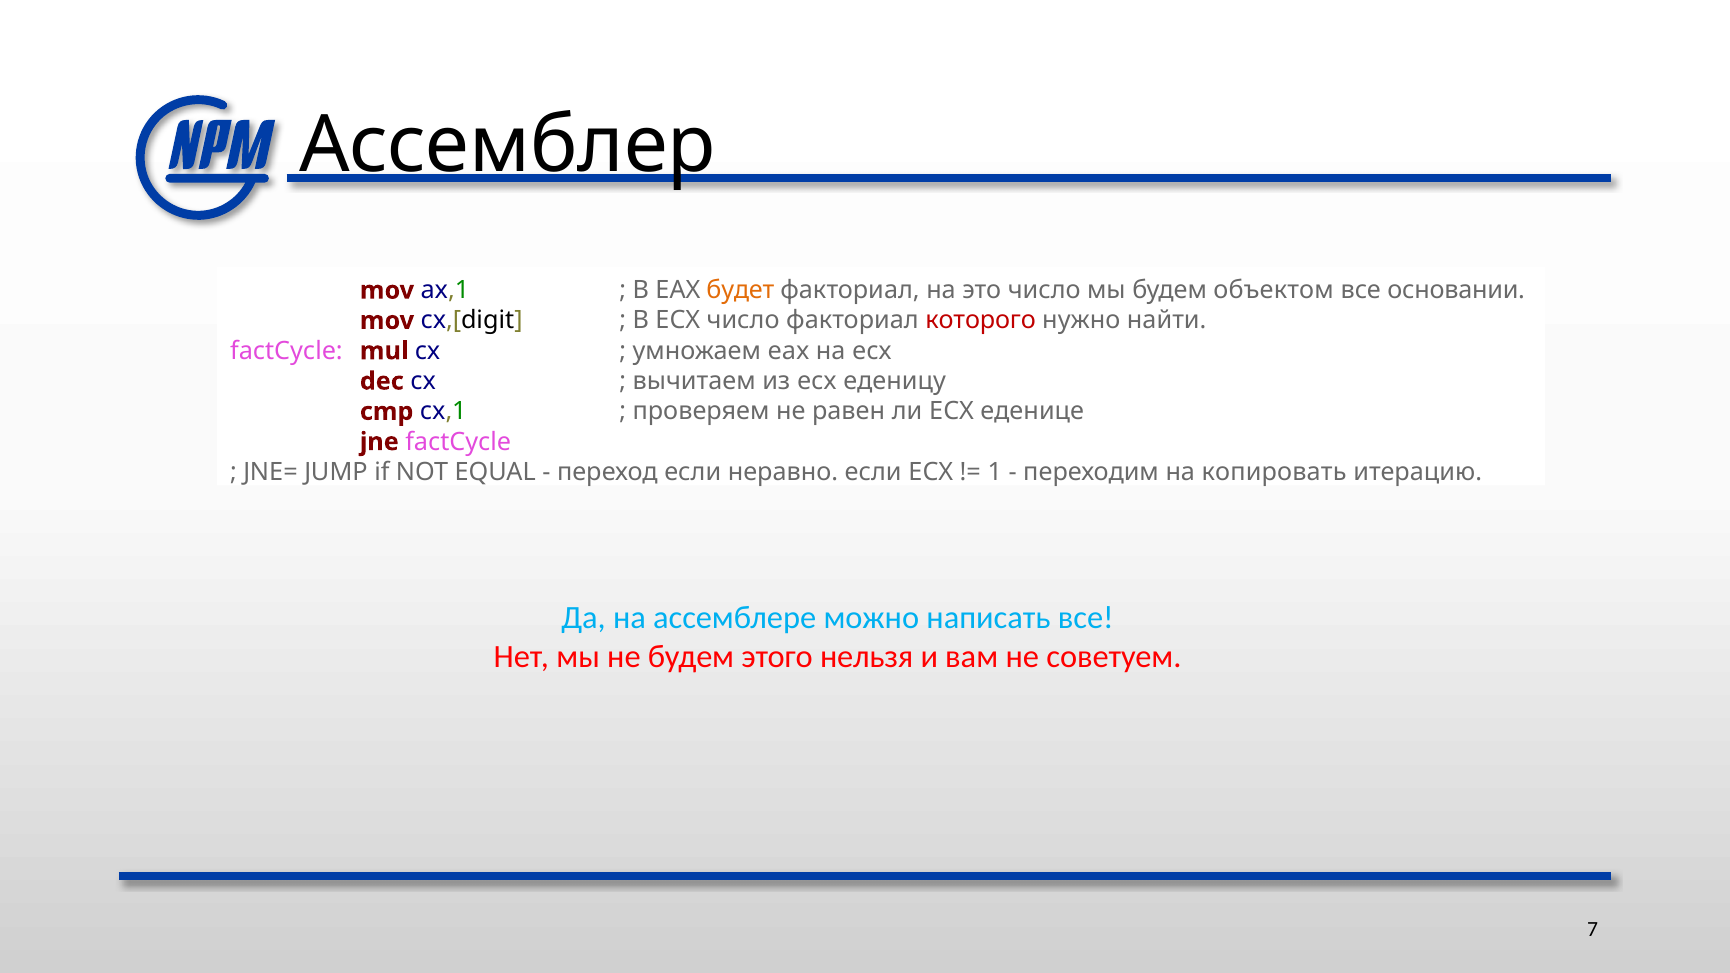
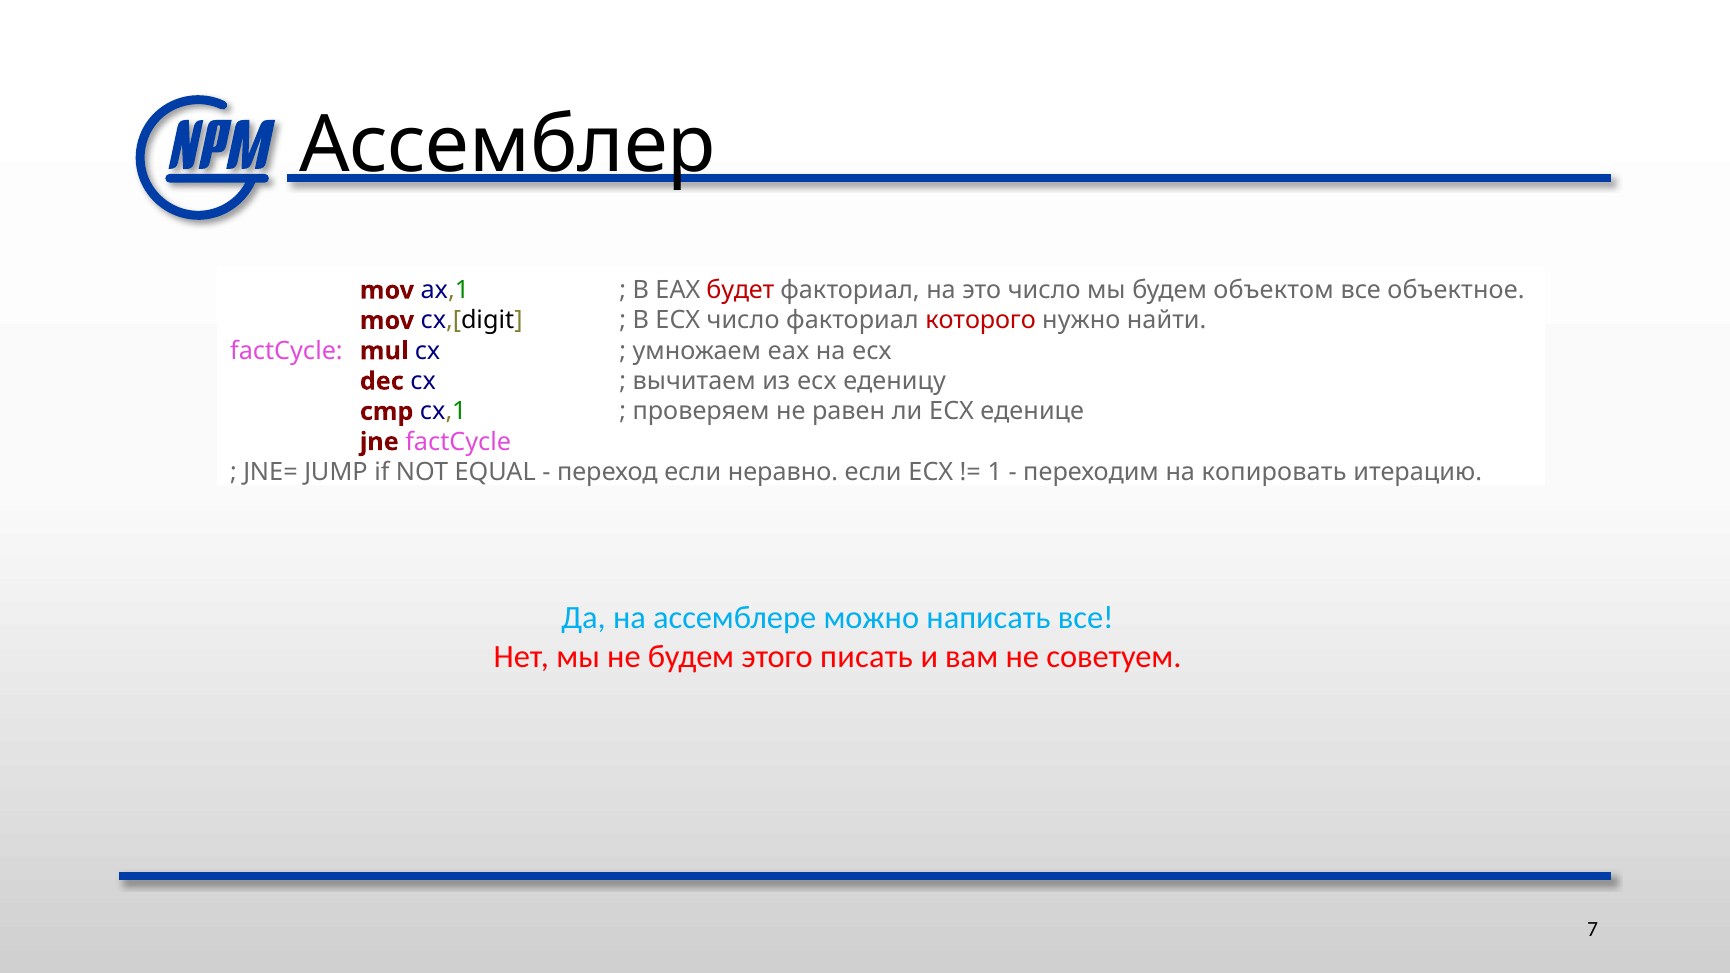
будет colour: orange -> red (740, 290)
основании: основании -> объектное (1456, 290)
нельзя: нельзя -> писать (867, 656)
